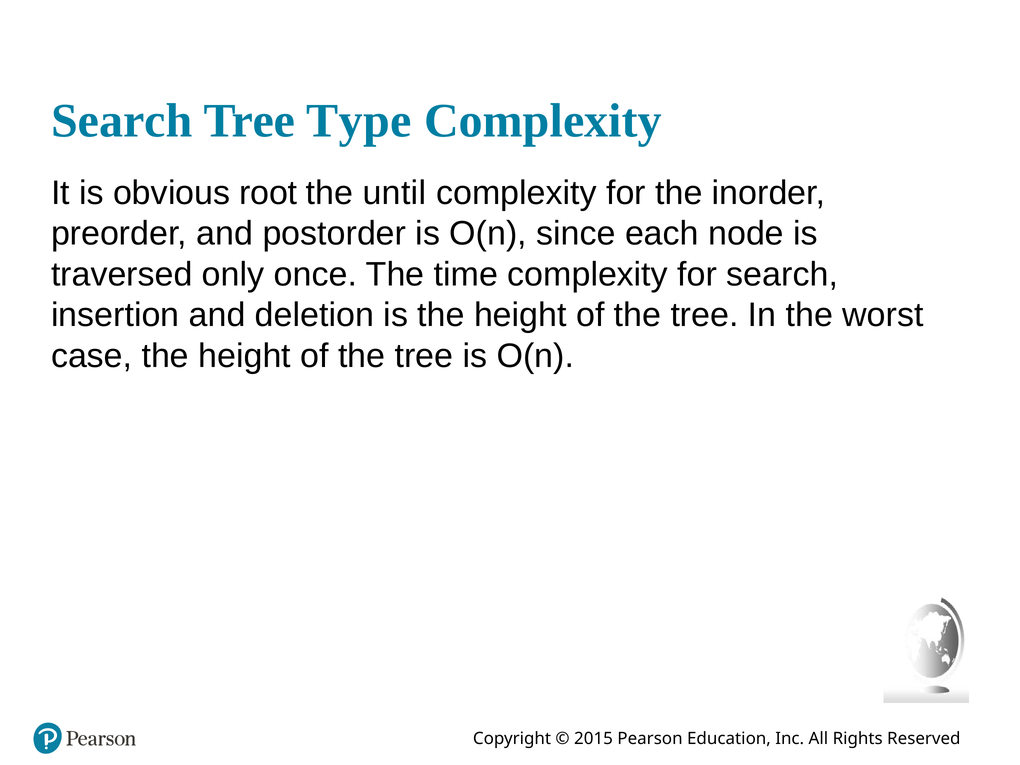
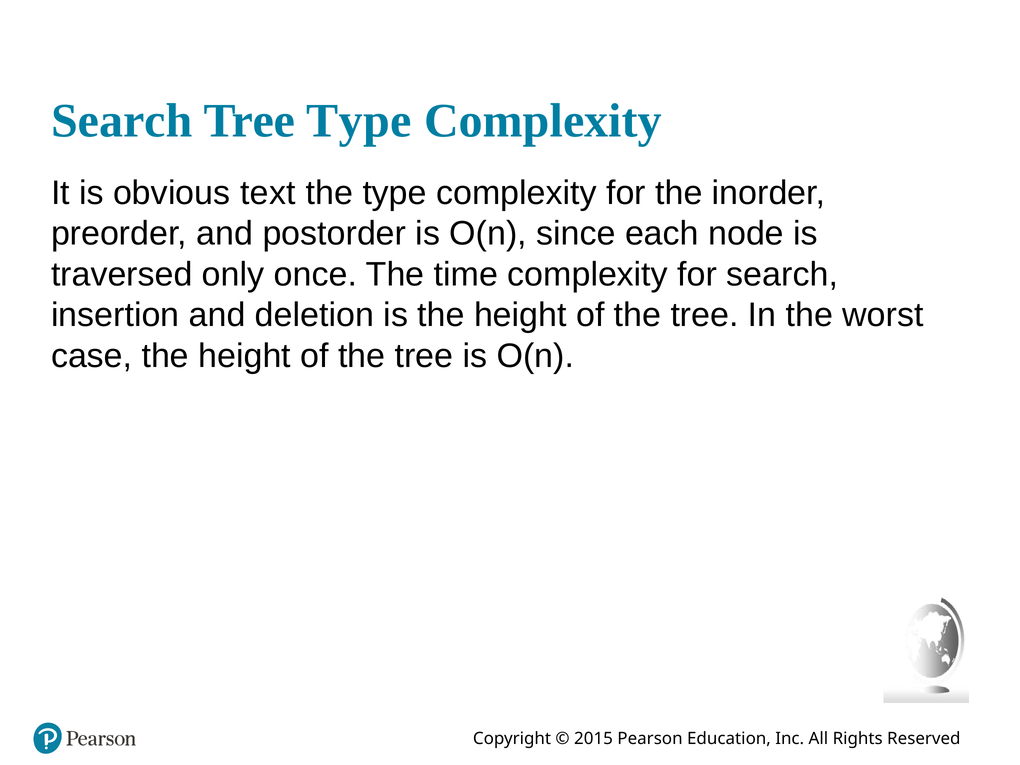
root: root -> text (268, 193)
the until: until -> type (395, 193)
